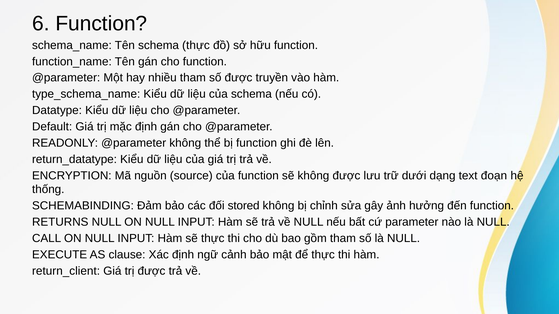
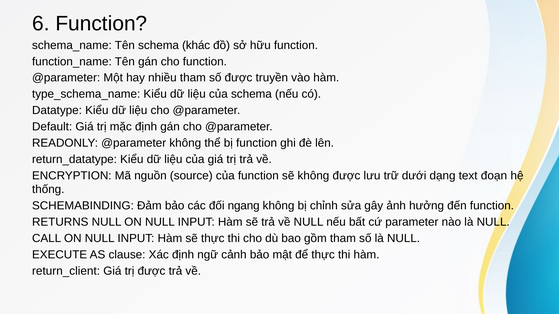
schema thực: thực -> khác (196, 45)
stored: stored -> ngang (244, 206)
